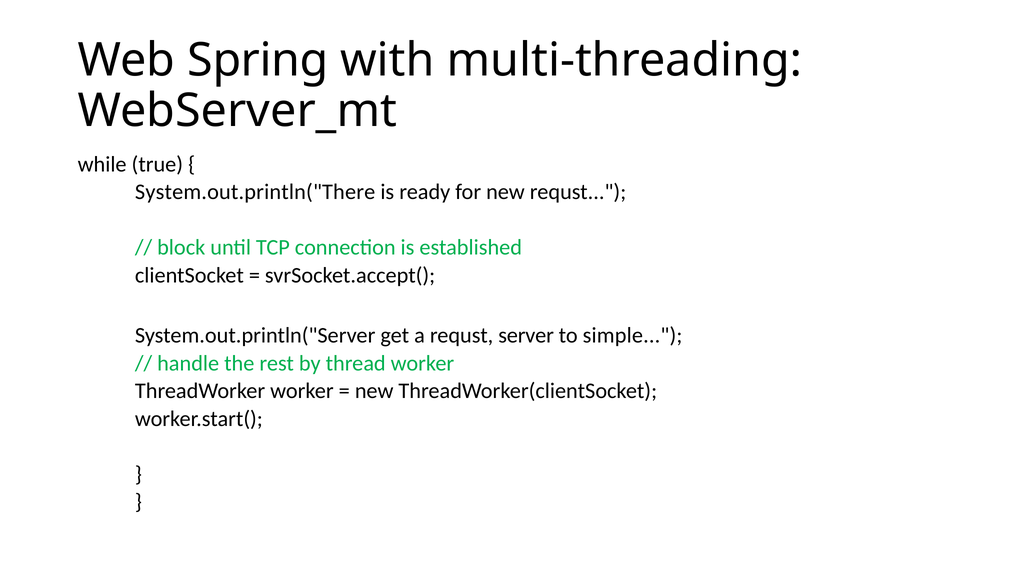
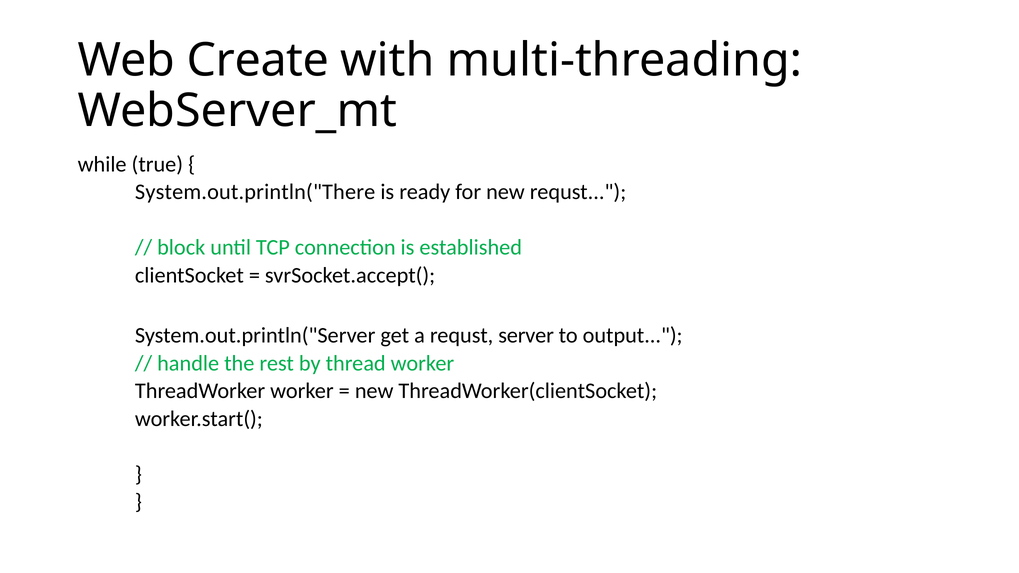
Spring: Spring -> Create (258, 60)
simple: simple -> output (633, 336)
